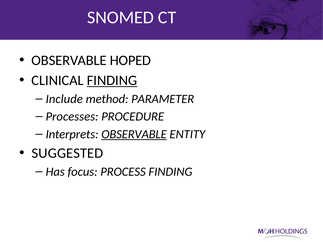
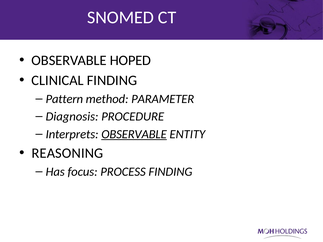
FINDING underline: present -> none (112, 81)
Include: Include -> Pattern (64, 99)
Processes: Processes -> Diagnosis (72, 117)
SUGGESTED: SUGGESTED -> REASONING (67, 153)
